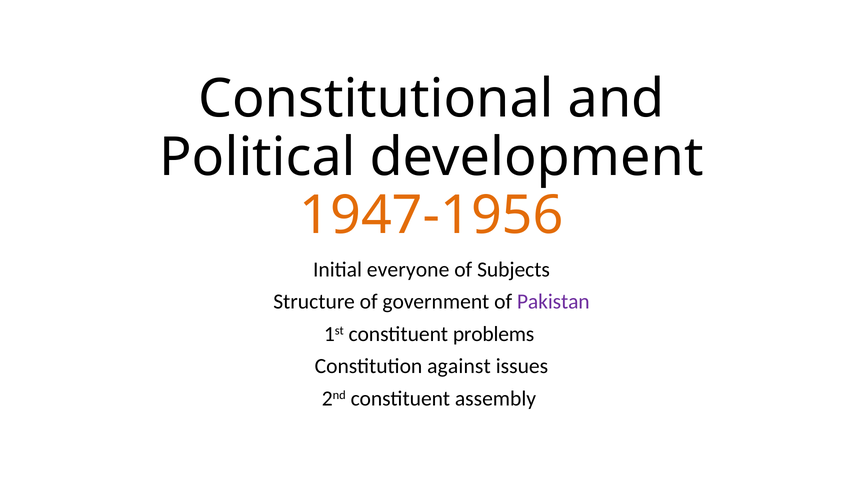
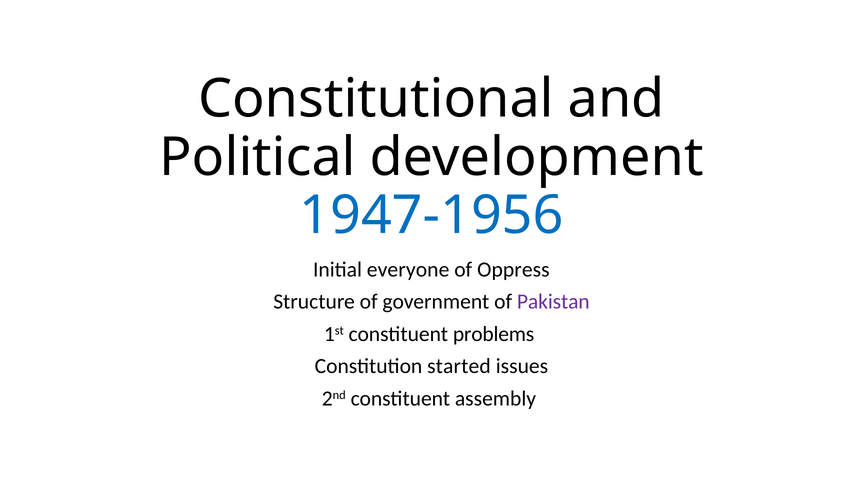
1947-1956 colour: orange -> blue (432, 216)
Subjects: Subjects -> Oppress (513, 270)
against: against -> started (459, 367)
